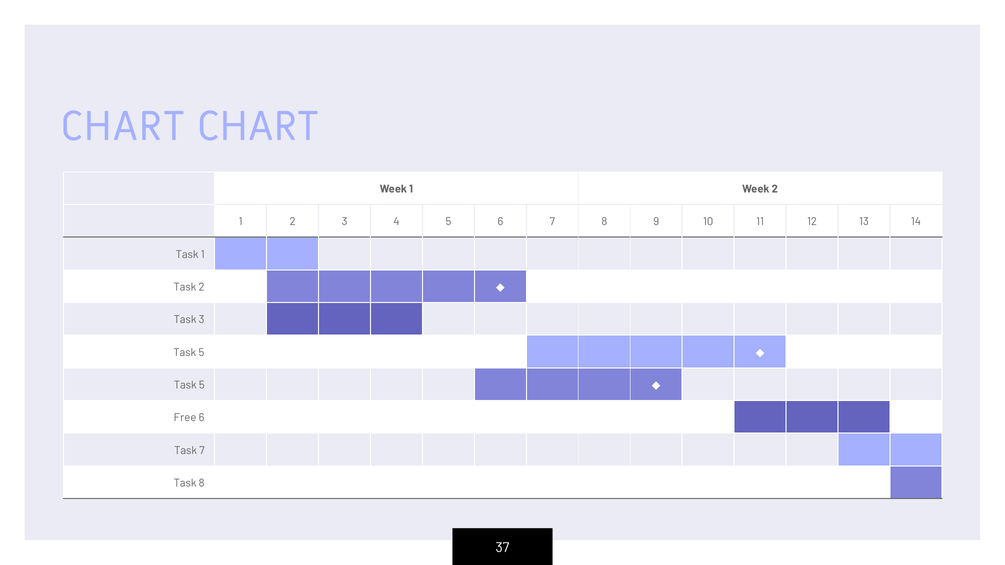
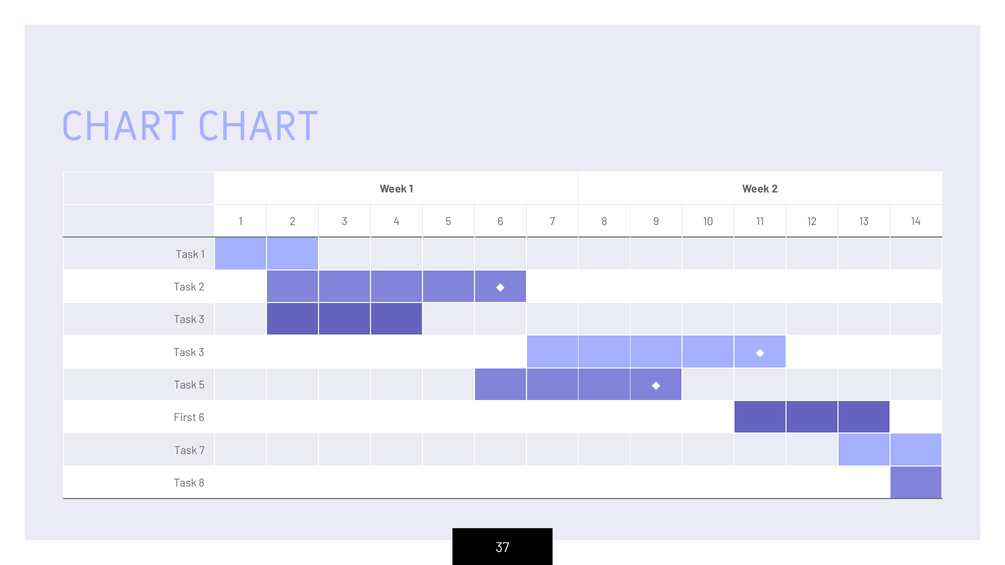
5: 5 -> 3 (201, 353)
Free: Free -> First (185, 418)
